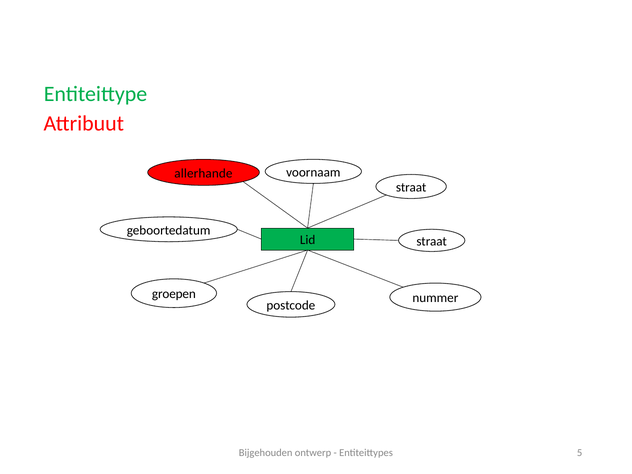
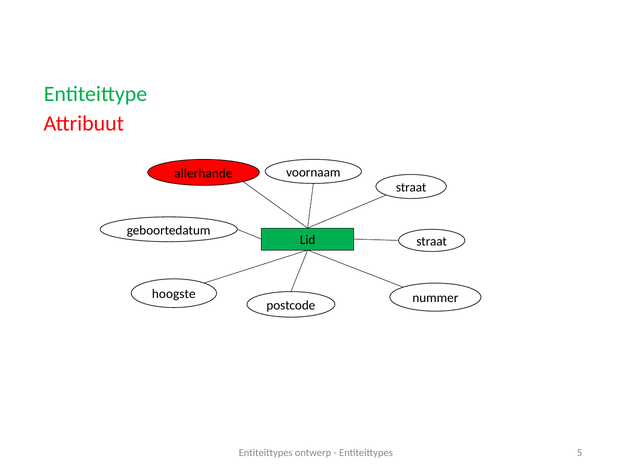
groepen: groepen -> hoogste (174, 294)
Bijgehouden: Bijgehouden -> Entiteittypes (266, 453)
